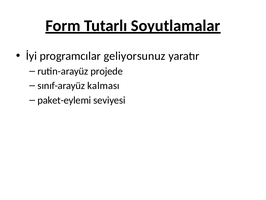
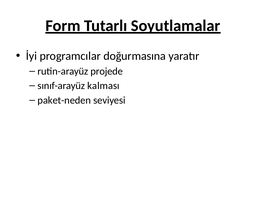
geliyorsunuz: geliyorsunuz -> doğurmasına (135, 56)
paket-eylemi: paket-eylemi -> paket-neden (64, 100)
